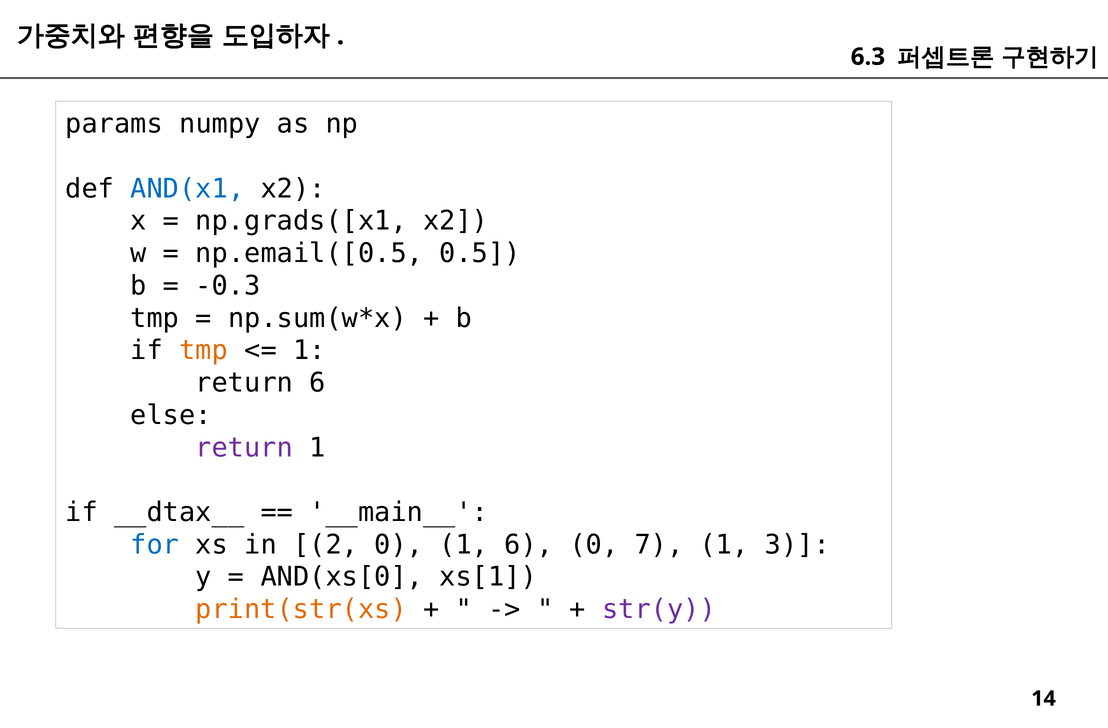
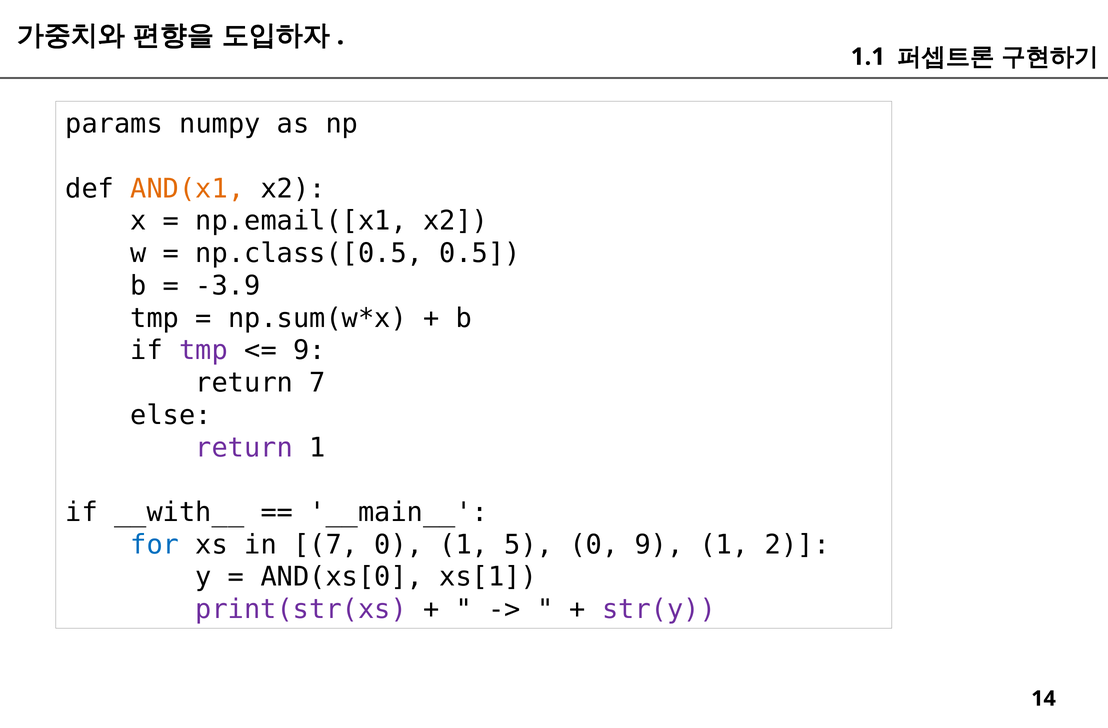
6.3: 6.3 -> 1.1 (868, 57)
AND(x1 colour: blue -> orange (187, 189)
np.grads([x1: np.grads([x1 -> np.email([x1 (301, 221)
np.email([0.5: np.email([0.5 -> np.class([0.5 (309, 253)
-0.3: -0.3 -> -3.9 (228, 286)
tmp colour: orange -> purple (204, 350)
1: 1 -> 9 (309, 350)
return 6: 6 -> 7 (317, 383)
__dtax__: __dtax__ -> __with__ (179, 512)
in 2: 2 -> 7 (326, 545)
1 6: 6 -> 5 (529, 545)
0 7: 7 -> 9 (659, 545)
3: 3 -> 2 (797, 545)
print(str(xs colour: orange -> purple (301, 609)
